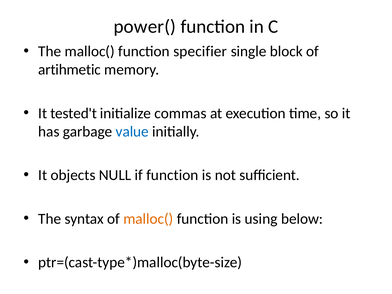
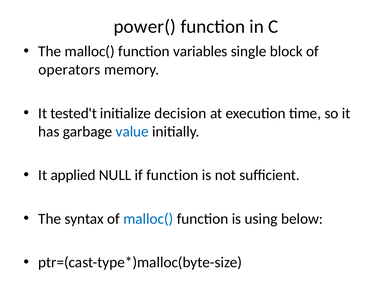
specifier: specifier -> variables (200, 51)
artihmetic: artihmetic -> operators (69, 70)
commas: commas -> decision (180, 113)
objects: objects -> applied (73, 175)
malloc( colour: orange -> blue (148, 219)
